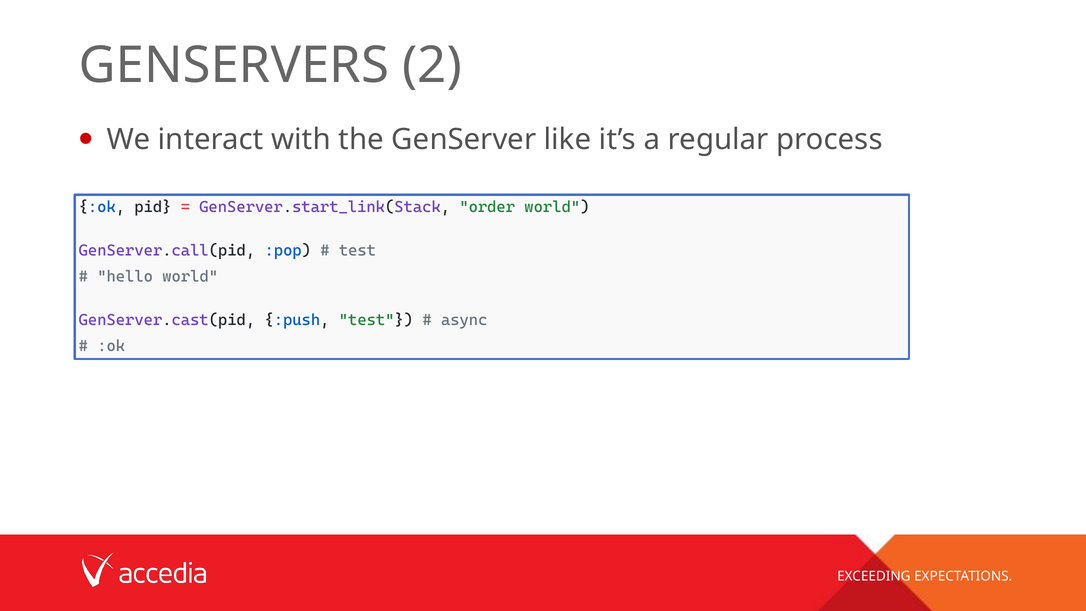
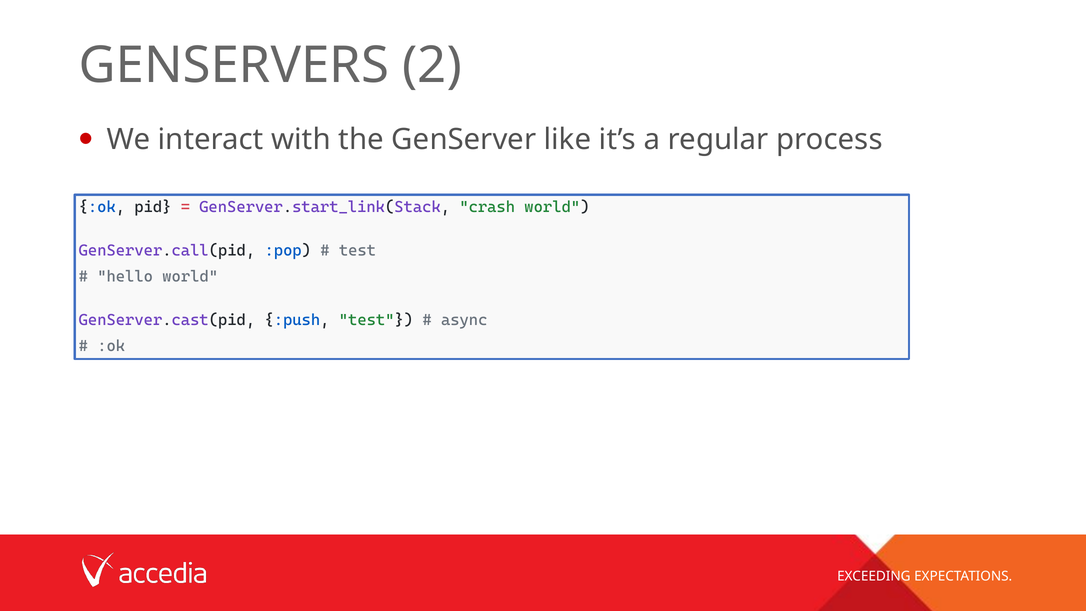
order: order -> crash (487, 207)
